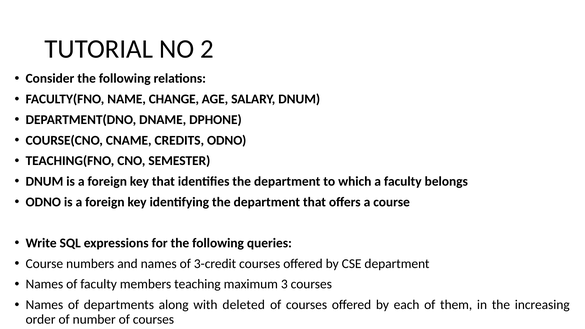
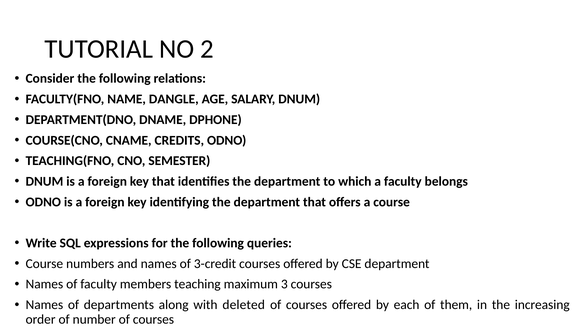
CHANGE: CHANGE -> DANGLE (174, 99)
